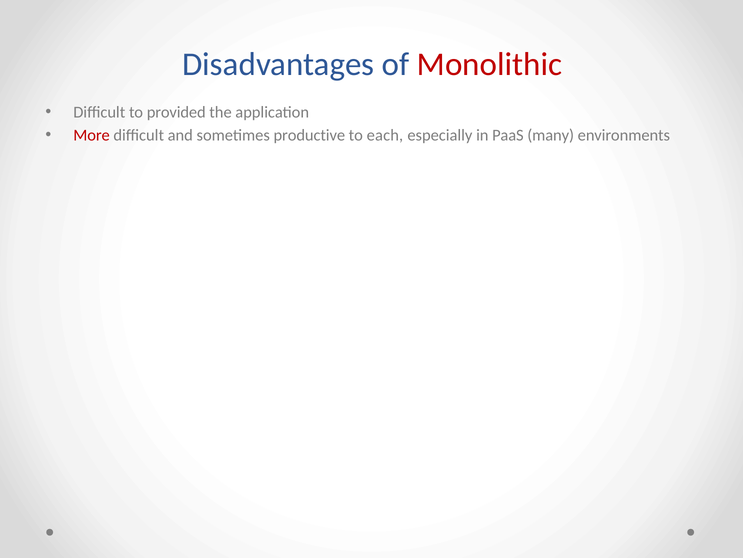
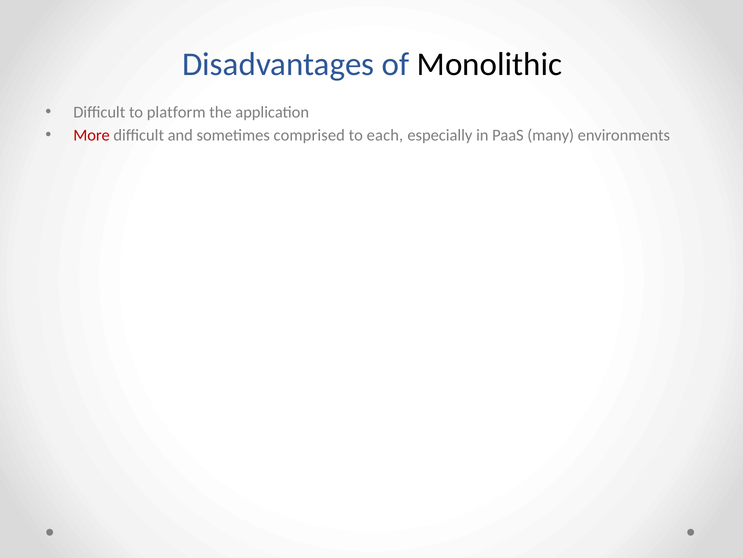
Monolithic colour: red -> black (490, 64)
provided: provided -> platform (176, 112)
productive: productive -> comprised (309, 135)
